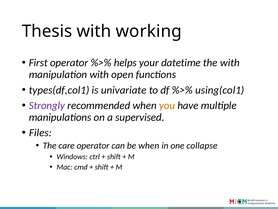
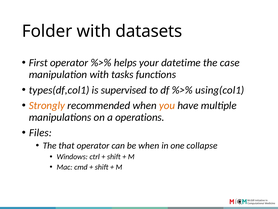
Thesis: Thesis -> Folder (47, 31)
working: working -> datasets (149, 31)
the with: with -> case (230, 63)
open: open -> tasks (122, 74)
univariate: univariate -> supervised (124, 90)
Strongly colour: purple -> orange (47, 105)
supervised: supervised -> operations (140, 117)
care: care -> that (67, 145)
